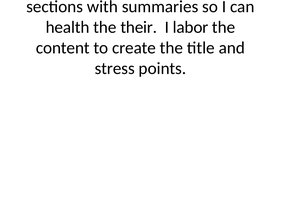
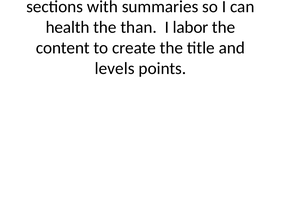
their: their -> than (139, 27)
stress: stress -> levels (115, 68)
